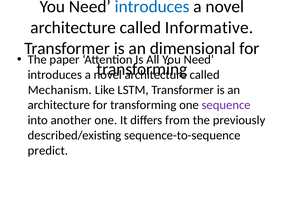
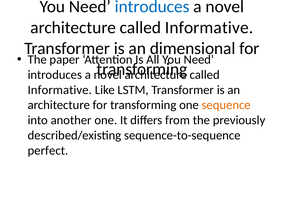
Mechanism: Mechanism -> Informative (60, 90)
sequence colour: purple -> orange (226, 105)
predict: predict -> perfect (48, 150)
